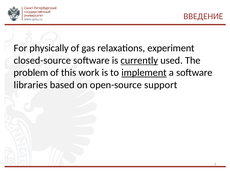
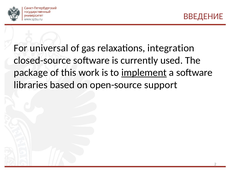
physically: physically -> universal (49, 48)
experiment: experiment -> integration (171, 48)
currently underline: present -> none (139, 61)
problem: problem -> package (31, 73)
